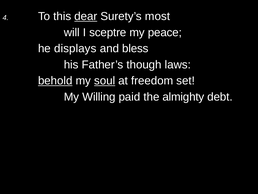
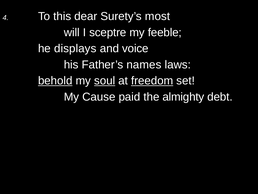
dear underline: present -> none (86, 16)
peace: peace -> feeble (165, 32)
bless: bless -> voice (135, 48)
though: though -> names (144, 64)
freedom underline: none -> present (152, 81)
Willing: Willing -> Cause (99, 97)
